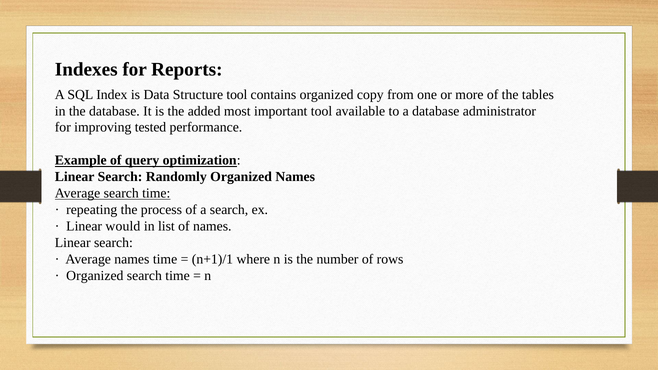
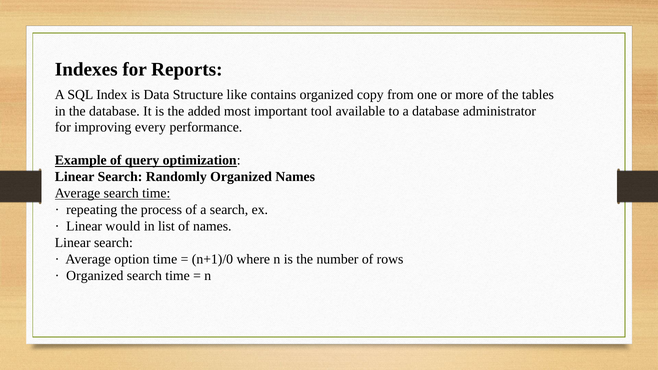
Structure tool: tool -> like (237, 95)
tested: tested -> every (150, 127)
Average names: names -> option (132, 259)
n+1)/1: n+1)/1 -> n+1)/0 (212, 259)
